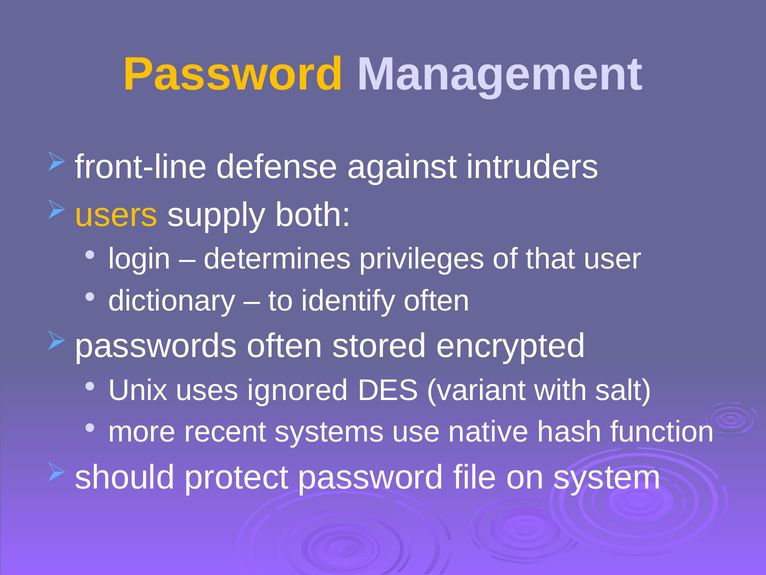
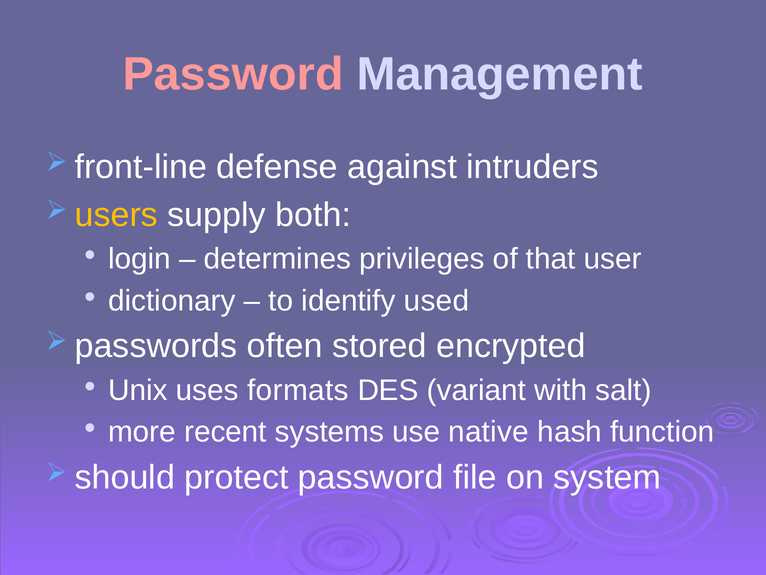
Password colour: yellow -> pink (233, 74)
identify often: often -> used (437, 300)
ignored: ignored -> formats (298, 390)
